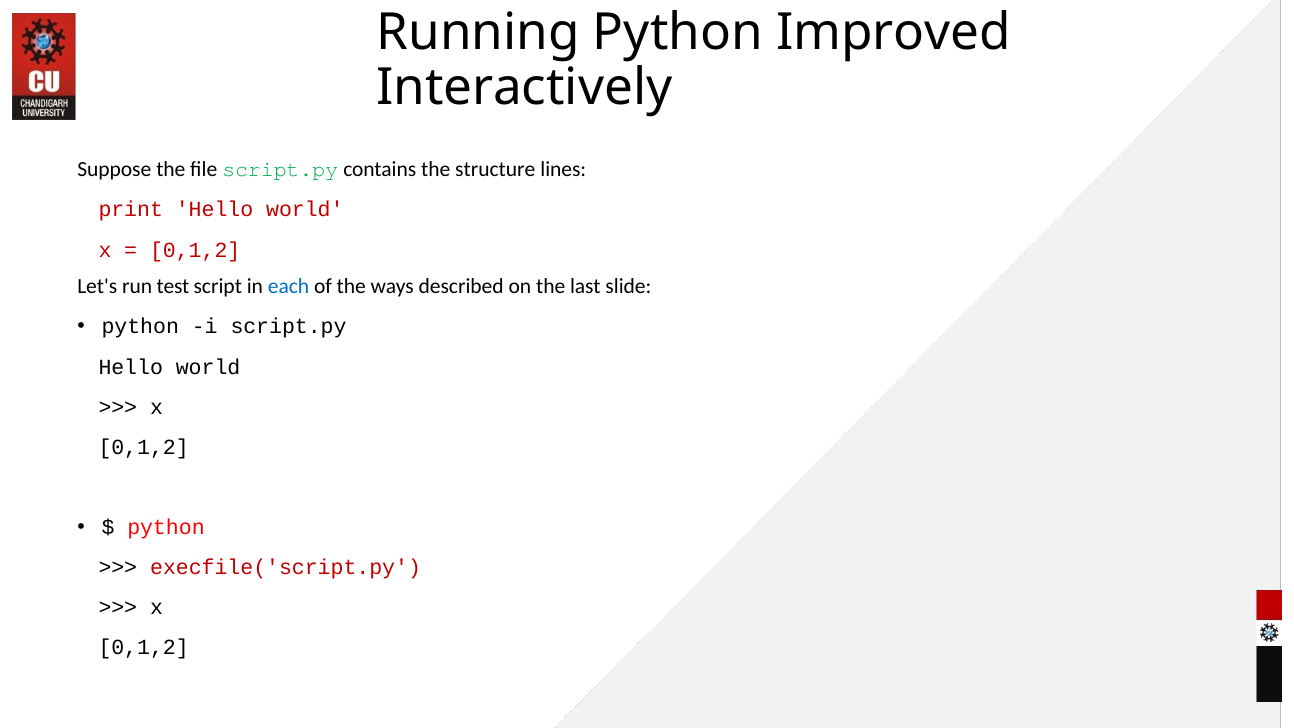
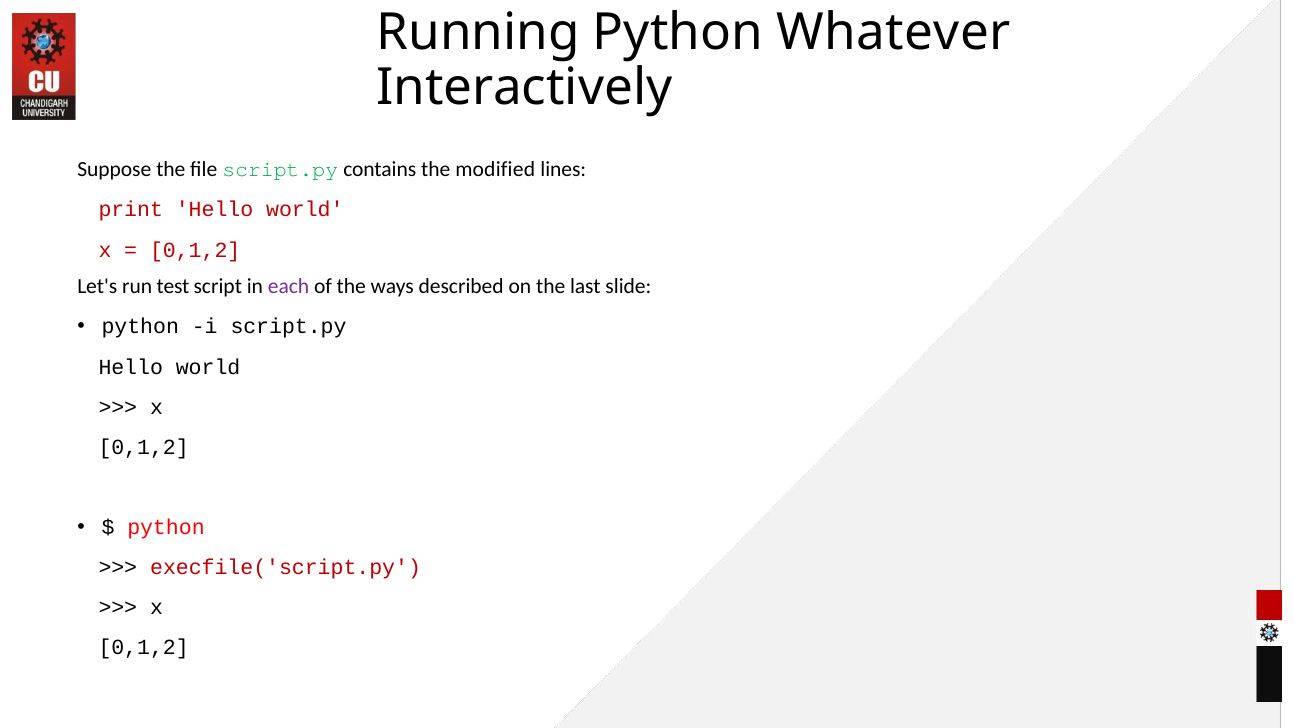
Improved: Improved -> Whatever (893, 33)
structure: structure -> modified (495, 169)
each colour: blue -> purple (289, 286)
